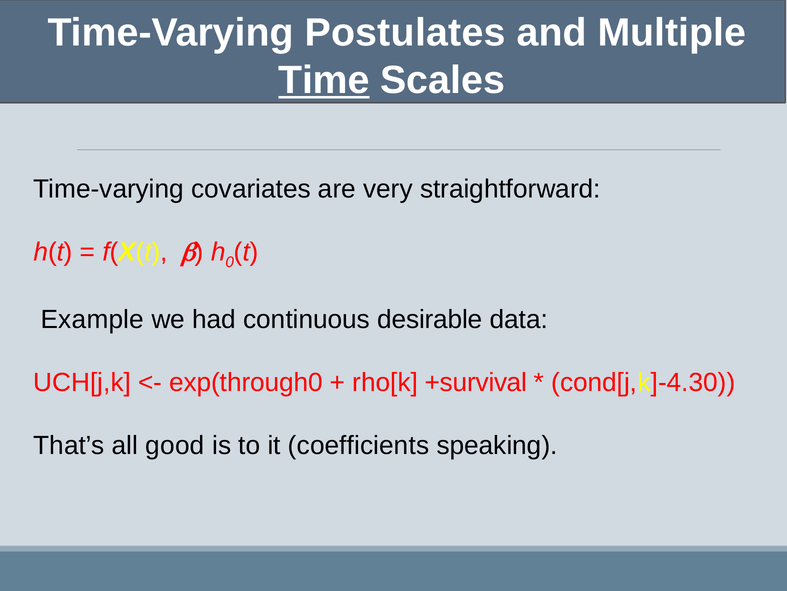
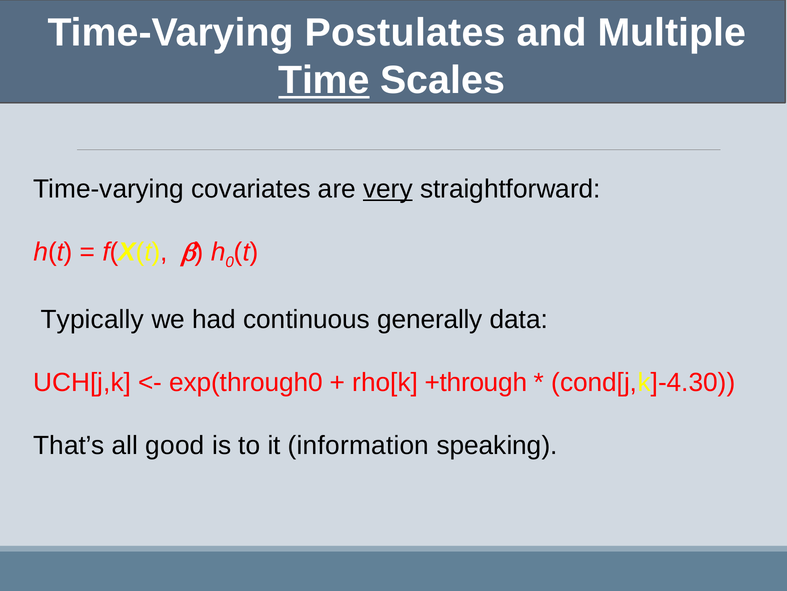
very underline: none -> present (388, 189)
Example: Example -> Typically (92, 319)
desirable: desirable -> generally (430, 319)
+survival: +survival -> +through (476, 382)
coefficients: coefficients -> information (358, 445)
